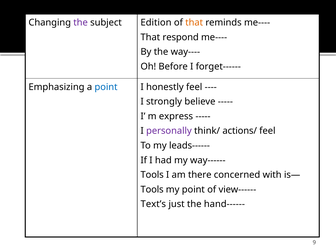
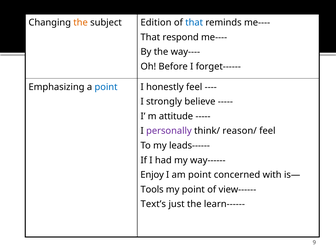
the colour: purple -> orange (81, 23)
that colour: orange -> blue (194, 23)
express: express -> attitude (176, 116)
actions/: actions/ -> reason/ (240, 131)
Tools: Tools -> Enjoy (152, 175)
am there: there -> point (200, 175)
hand------: hand------ -> learn------ (224, 204)
